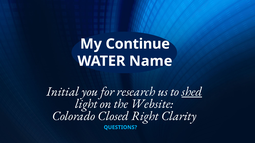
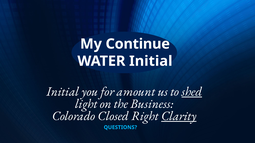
WATER Name: Name -> Initial (151, 61)
research: research -> amount (136, 92)
Website: Website -> Business (152, 104)
Clarity underline: none -> present (179, 116)
